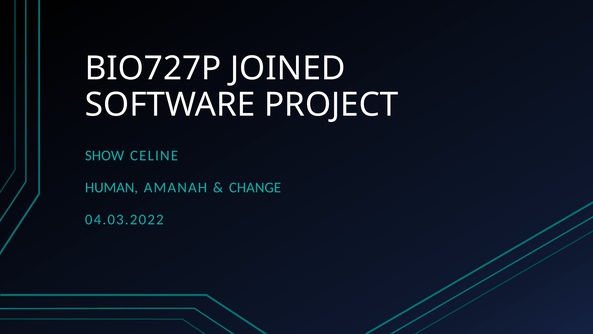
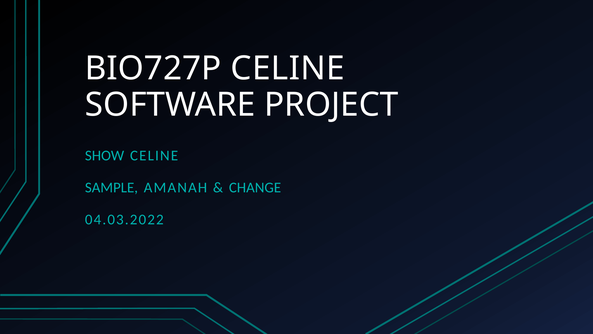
BIO727P JOINED: JOINED -> CELINE (288, 69)
HUMAN: HUMAN -> SAMPLE (111, 188)
